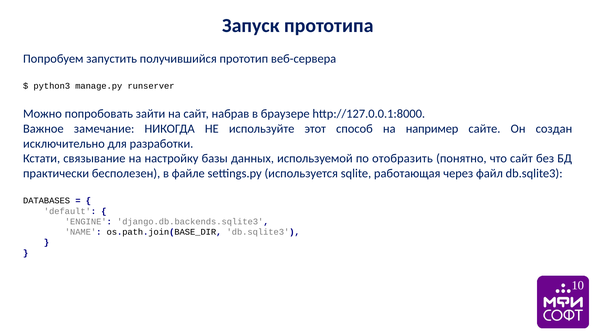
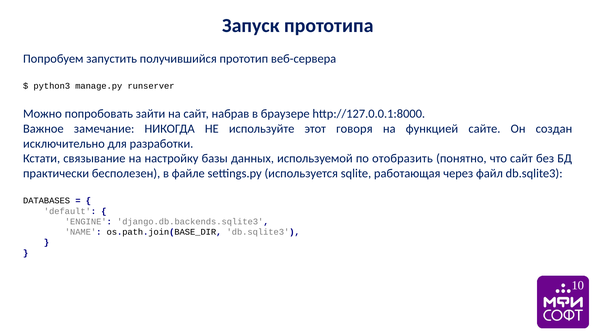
способ: способ -> говоря (354, 129)
например: например -> функцией (432, 129)
